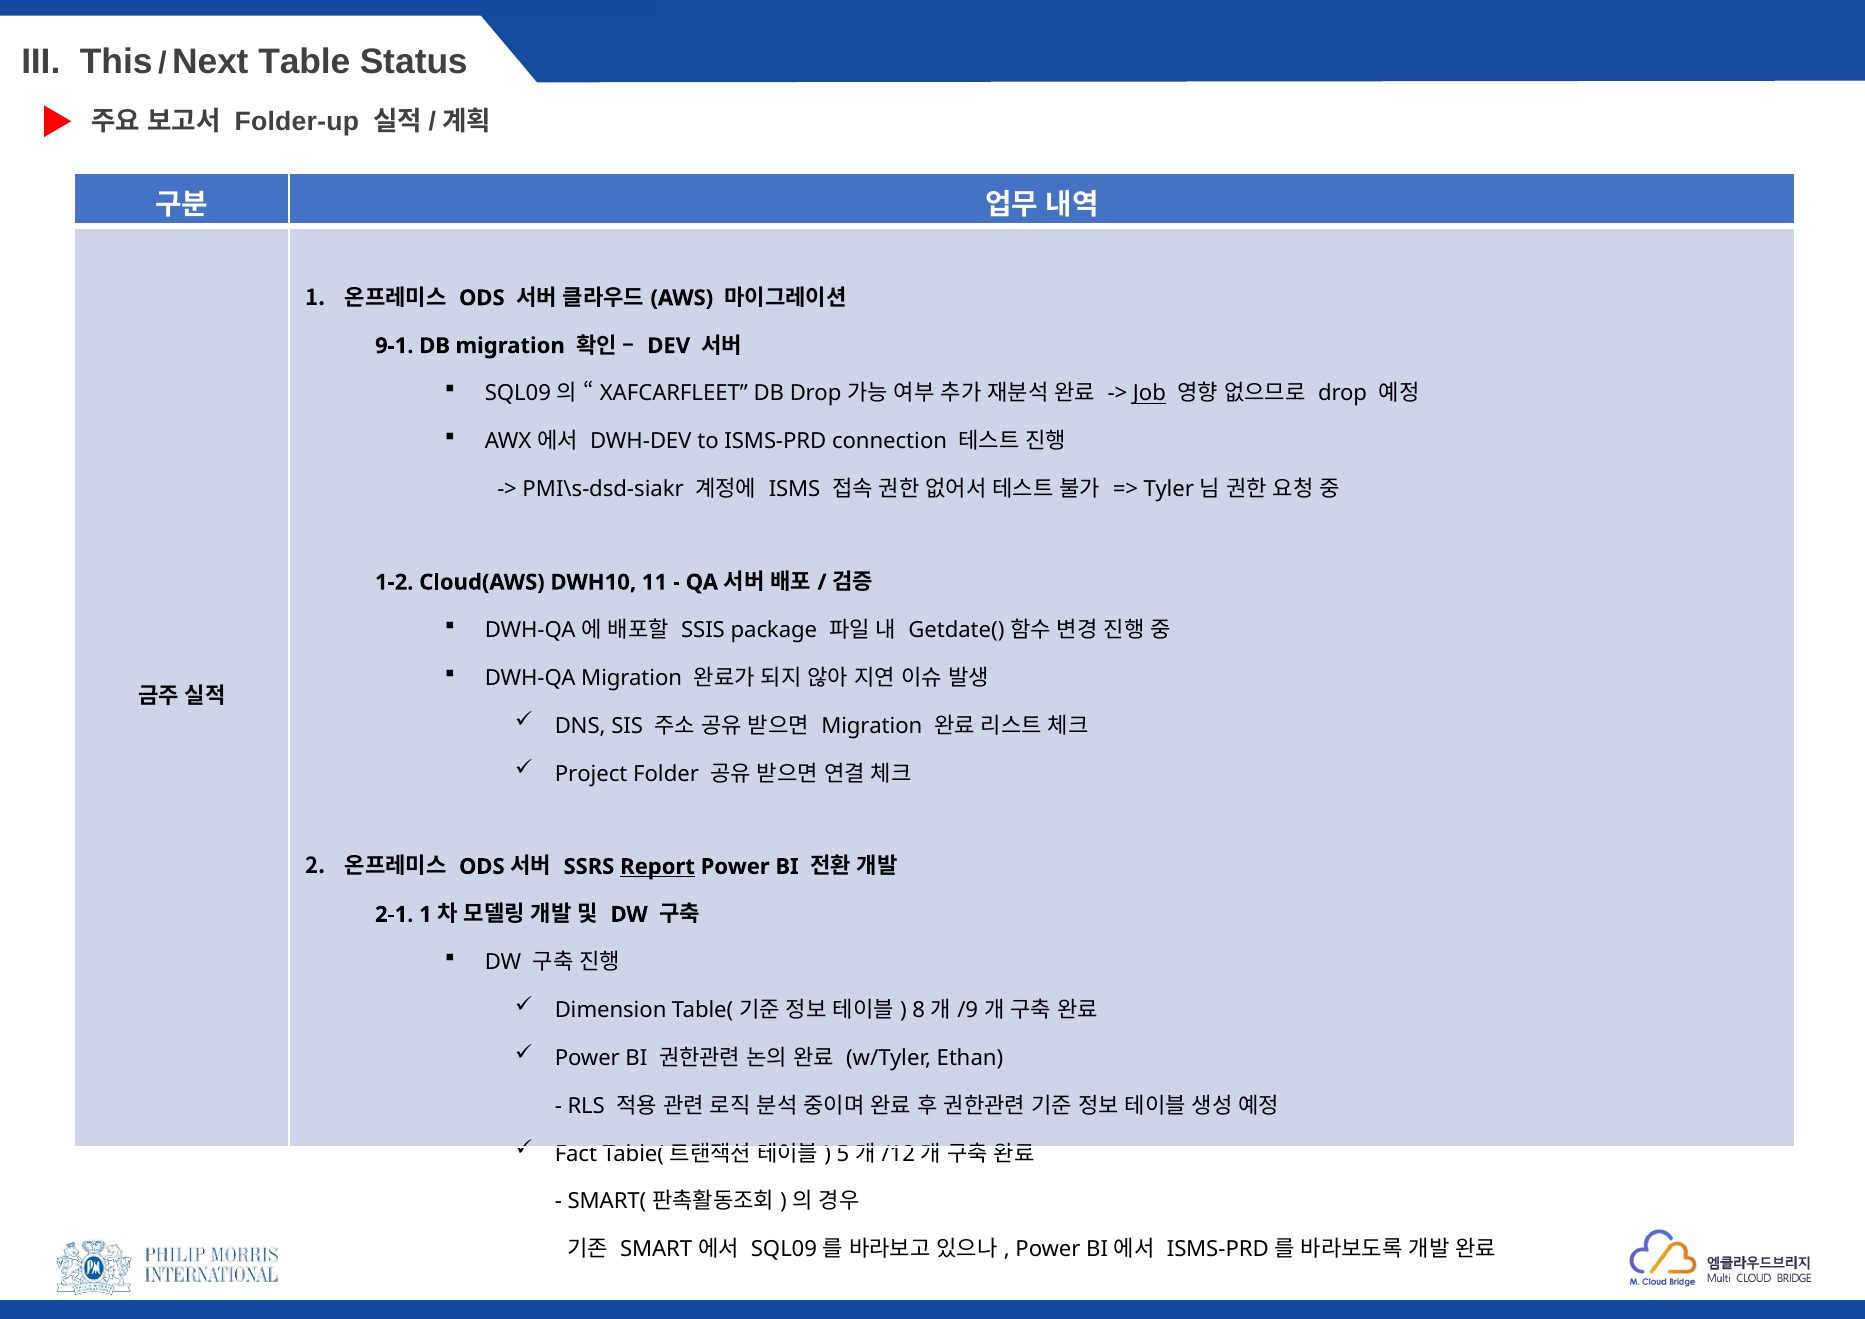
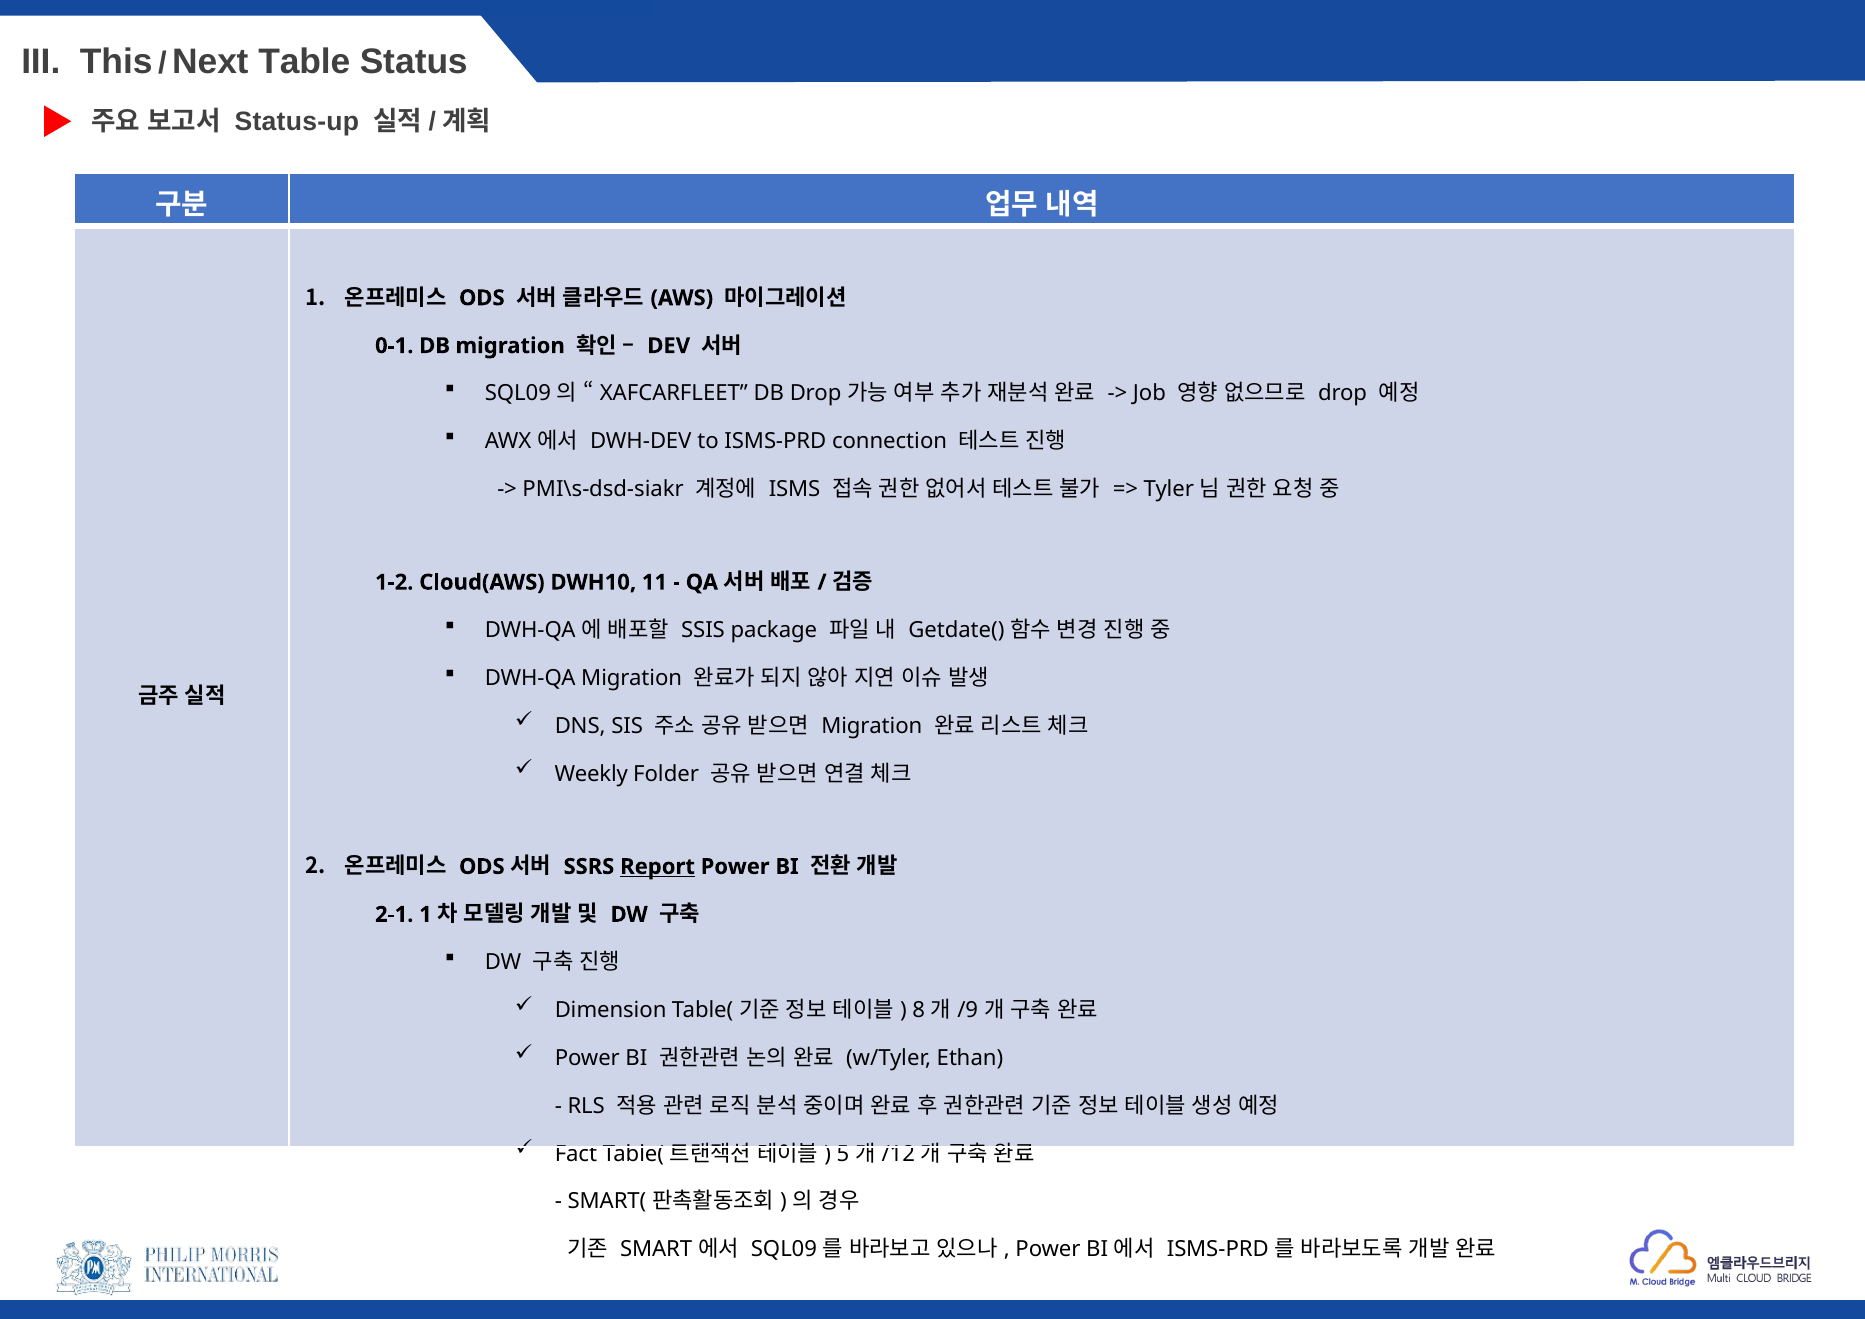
Folder-up: Folder-up -> Status-up (297, 121)
9-1: 9-1 -> 0-1 (394, 346)
Job underline: present -> none (1149, 394)
Project: Project -> Weekly (591, 774)
